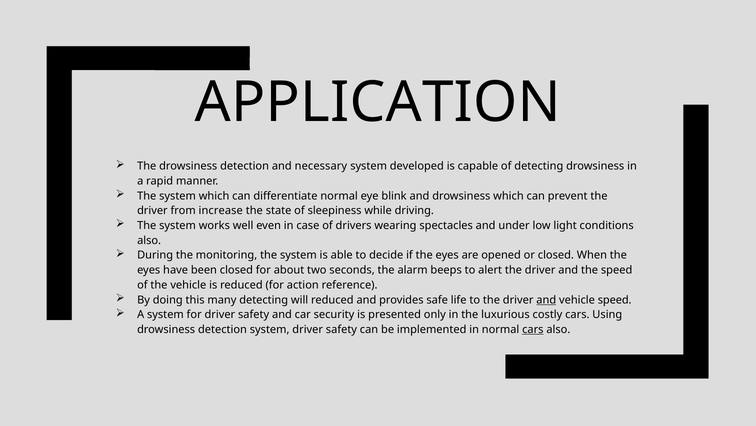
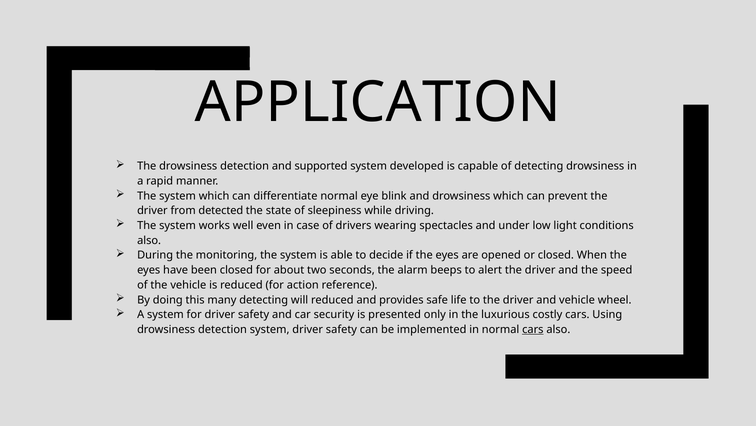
necessary: necessary -> supported (321, 166)
increase: increase -> detected (221, 210)
and underline: present -> none (546, 299)
vehicle speed: speed -> wheel (615, 299)
